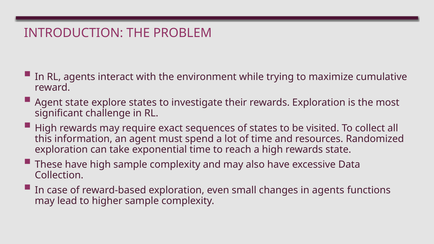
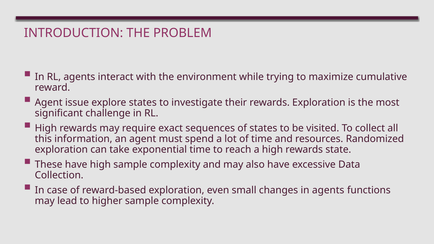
Agent state: state -> issue (77, 103)
